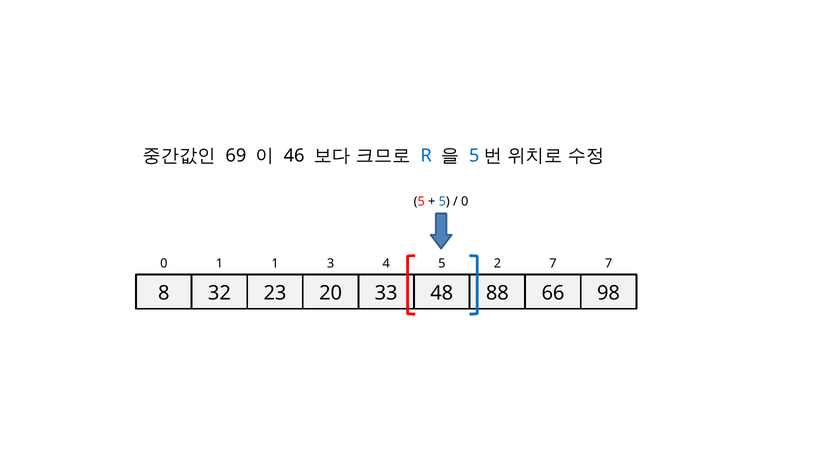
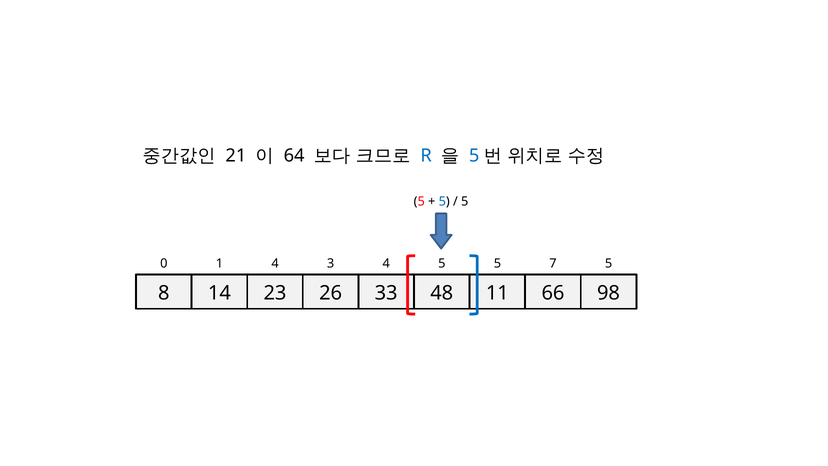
69: 69 -> 21 (236, 156)
46: 46 -> 64 (294, 156)
0: 0 -> 5 (465, 202)
1 1: 1 -> 4 (275, 263)
4 5 2: 2 -> 5 (497, 263)
7 7: 7 -> 5 (609, 263)
32: 32 -> 14 (219, 293)
20: 20 -> 26 (331, 293)
88: 88 -> 11 (497, 293)
